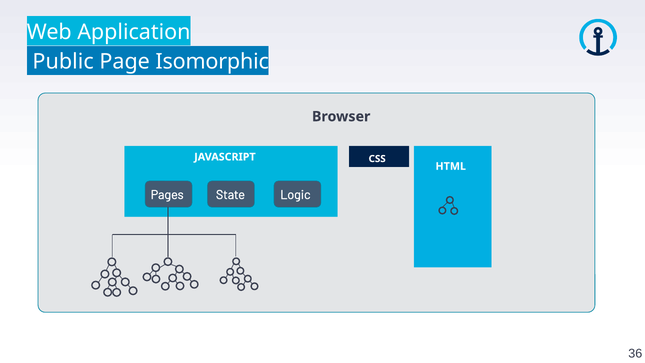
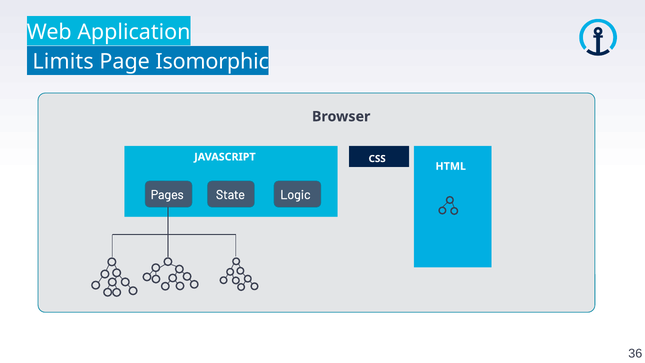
Public: Public -> Limits (63, 62)
